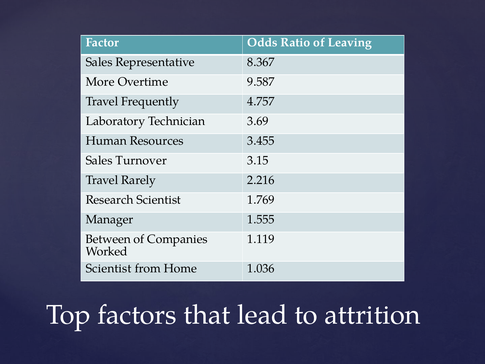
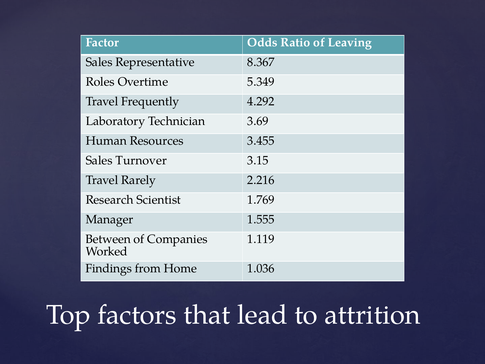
More: More -> Roles (100, 82)
9.587: 9.587 -> 5.349 (261, 82)
4.757: 4.757 -> 4.292 (261, 101)
Scientist: Scientist -> Findings (109, 268)
